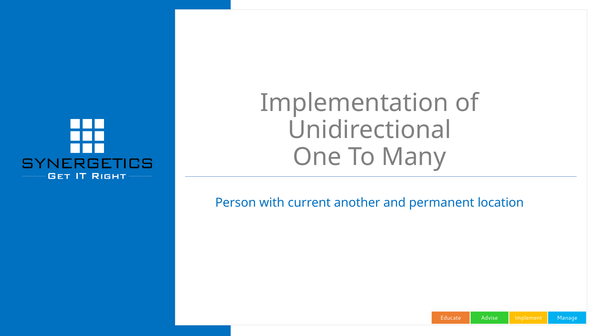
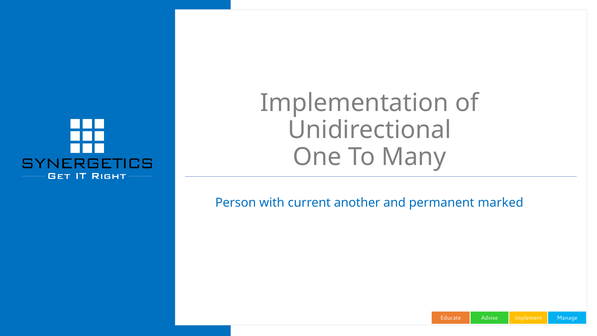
location: location -> marked (501, 203)
